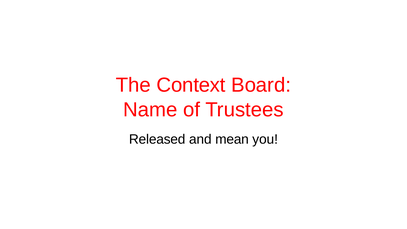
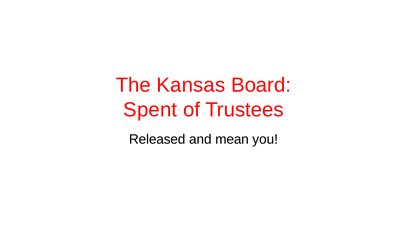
Context: Context -> Kansas (191, 85)
Name: Name -> Spent (150, 110)
